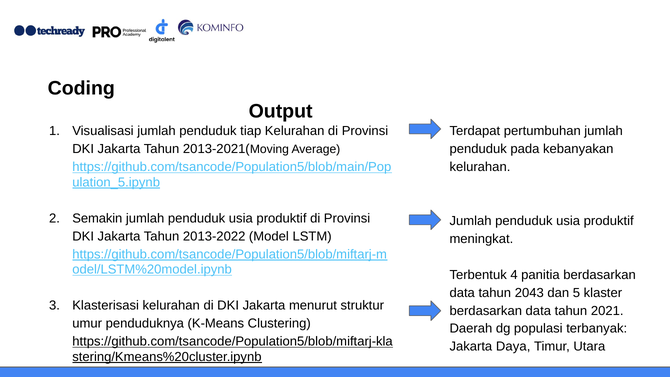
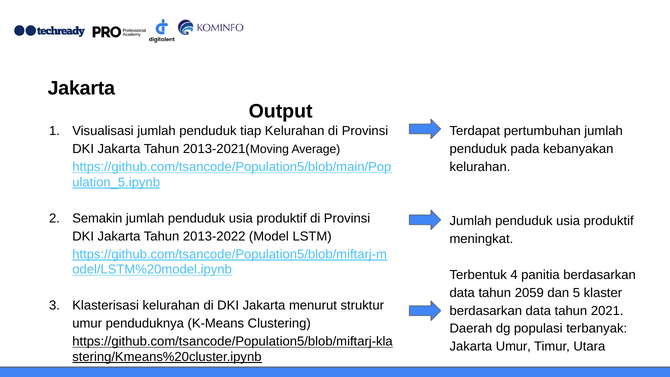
Coding: Coding -> Jakarta (81, 88)
2043: 2043 -> 2059 (529, 293)
Jakarta Daya: Daya -> Umur (513, 347)
